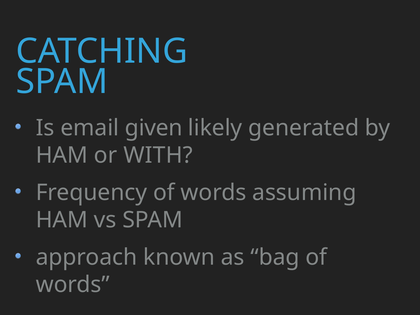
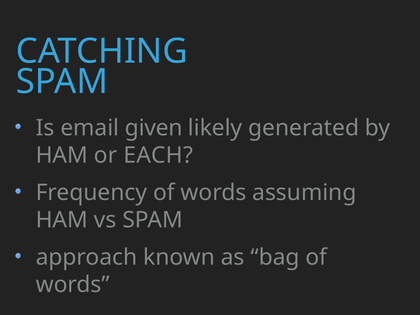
WITH: WITH -> EACH (158, 155)
